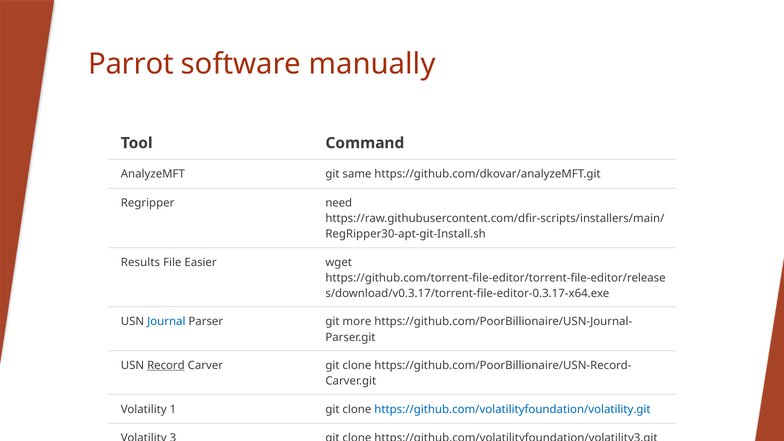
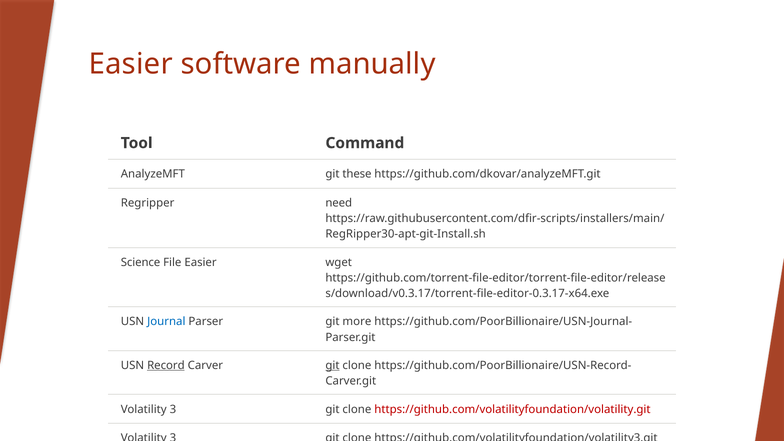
Parrot: Parrot -> Easier (131, 64)
same: same -> these (357, 174)
Results: Results -> Science (141, 262)
git underline: none -> present (332, 365)
1: 1 -> 3 (173, 409)
https://github.com/volatilityfoundation/volatility.git colour: blue -> red (512, 409)
